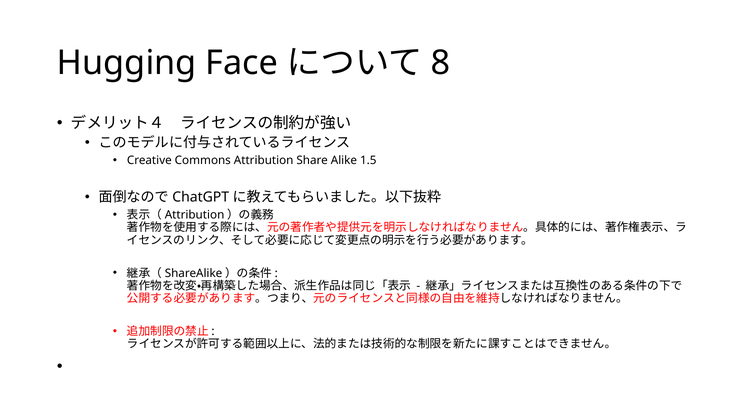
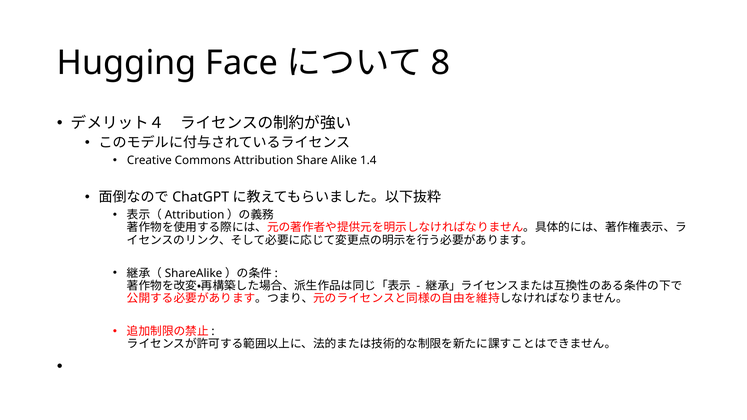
1.5: 1.5 -> 1.4 (368, 161)
